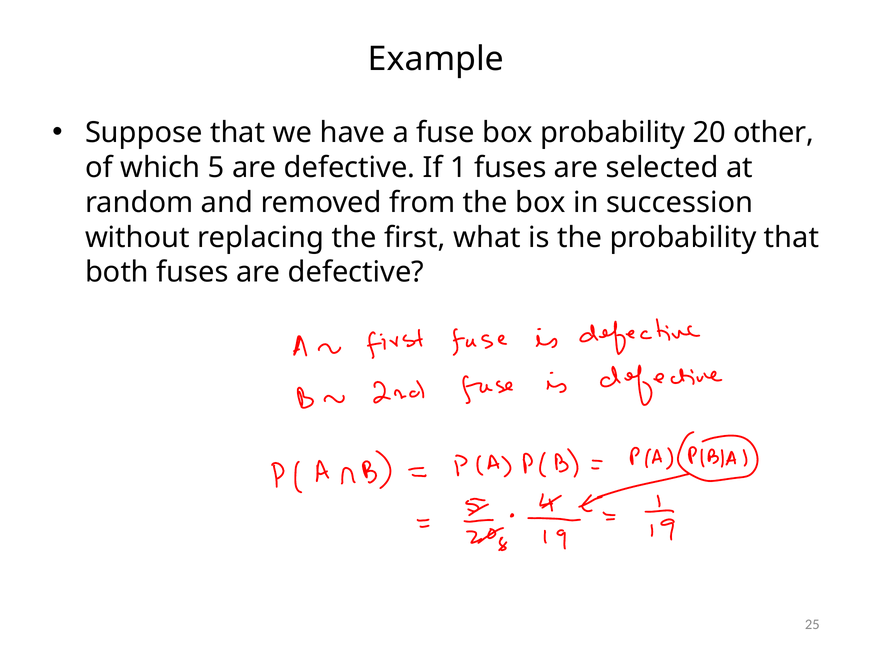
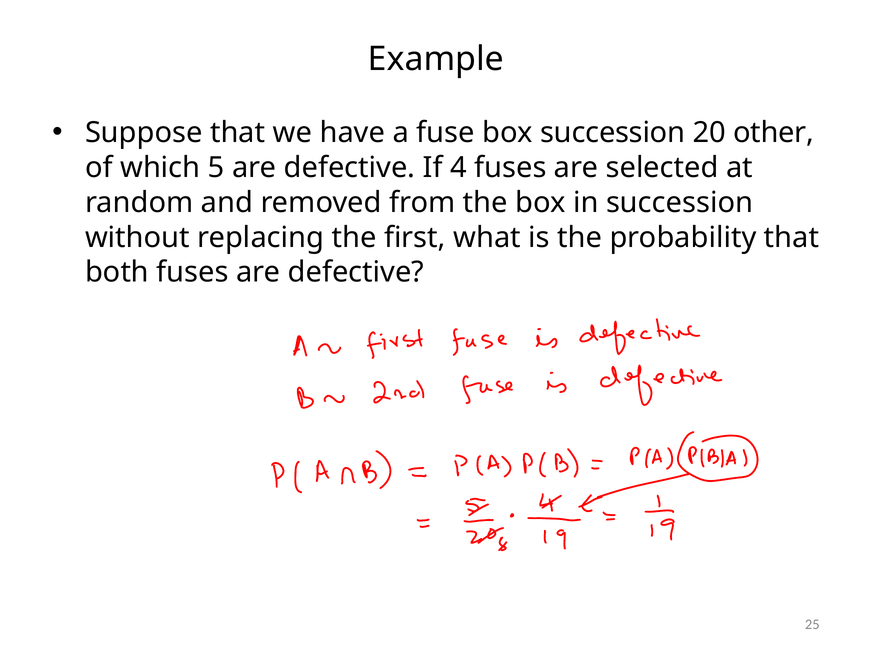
box probability: probability -> succession (613, 133)
1: 1 -> 4 (458, 168)
